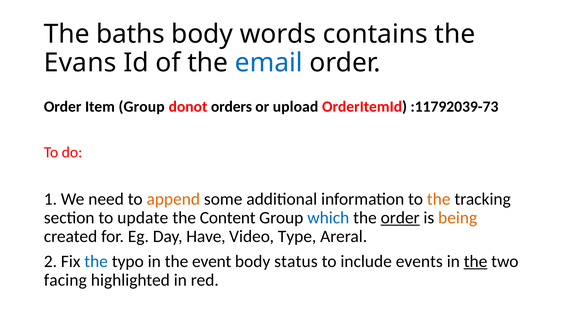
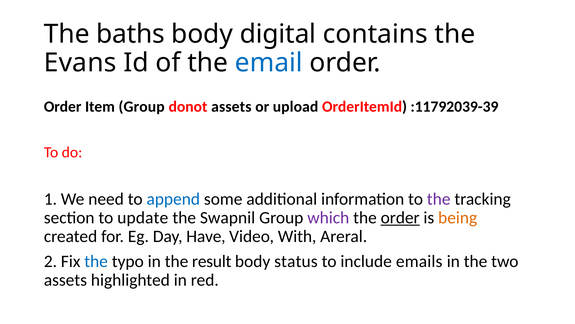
words: words -> digital (278, 34)
donot orders: orders -> assets (231, 106)
:11792039-73: :11792039-73 -> :11792039-39 (454, 106)
append colour: orange -> blue (173, 199)
the colour: orange -> purple (439, 199)
Content: Content -> Swapnil (228, 217)
which colour: blue -> purple (328, 217)
Type: Type -> With (297, 236)
event: event -> result (212, 261)
events: events -> emails (419, 261)
the underline: present -> none (476, 261)
facing: facing -> assets (65, 280)
